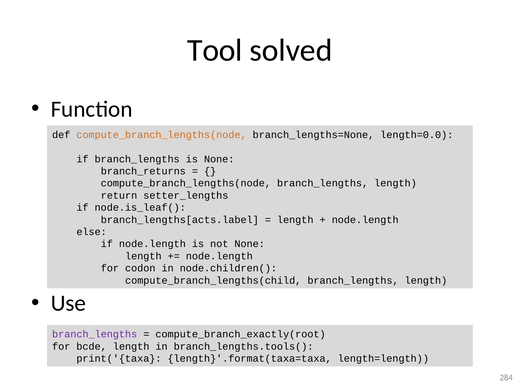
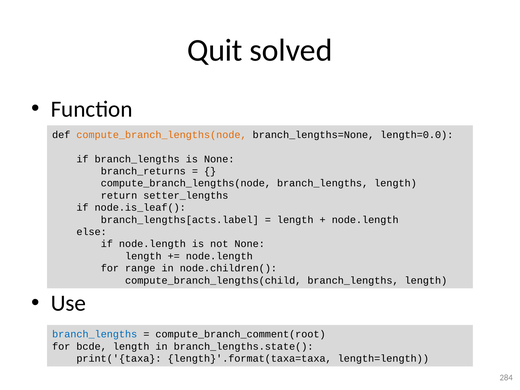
Tool: Tool -> Quit (215, 50)
codon: codon -> range (140, 268)
branch_lengths colour: purple -> blue (95, 334)
compute_branch_exactly(root: compute_branch_exactly(root -> compute_branch_comment(root (241, 334)
branch_lengths.tools(: branch_lengths.tools( -> branch_lengths.state( (244, 346)
